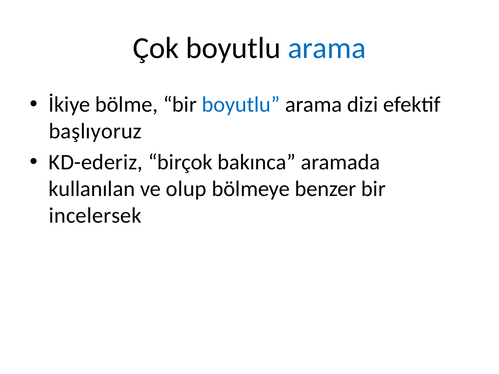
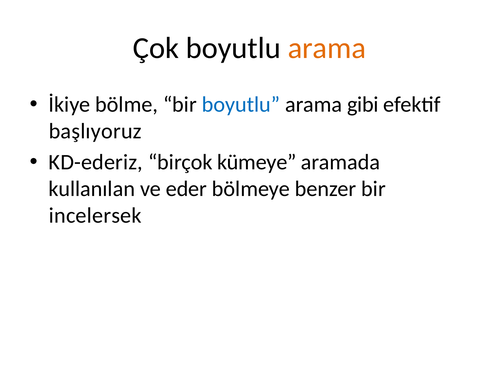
arama colour: blue -> orange (327, 48)
dizi: dizi -> gibi (363, 105)
bakınca: bakınca -> kümeye (257, 162)
olup: olup -> eder (186, 189)
